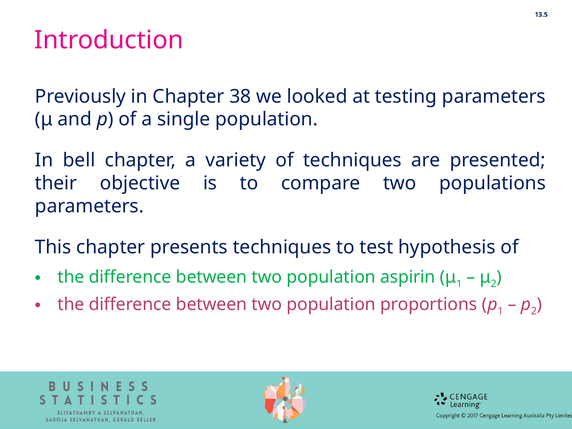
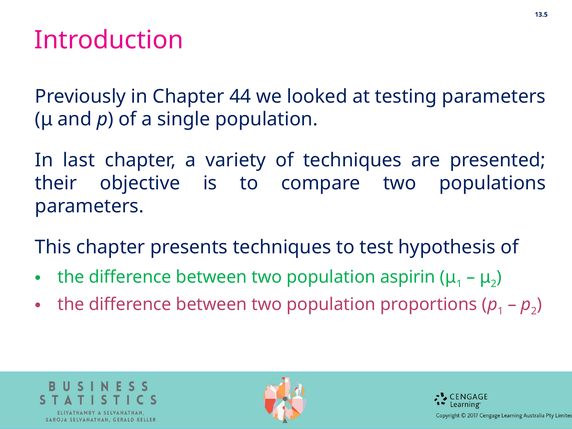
38: 38 -> 44 (240, 96)
bell: bell -> last (79, 160)
